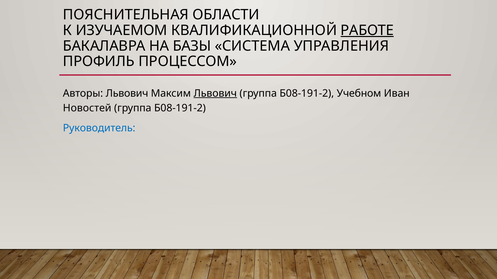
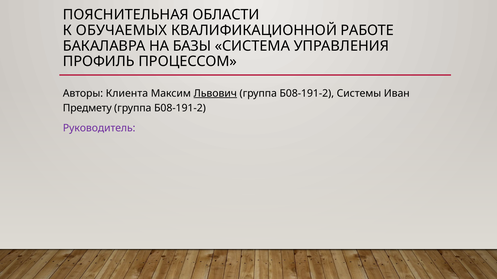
ИЗУЧАЕМОМ: ИЗУЧАЕМОМ -> ОБУЧАЕМЫХ (121, 30)
РАБОТЕ underline: present -> none (367, 30)
Авторы Львович: Львович -> Клиента (127, 93)
Учебном: Учебном -> Системы (359, 93)
Новостей: Новостей -> Предмету (87, 108)
Руководитель colour: blue -> purple (99, 128)
